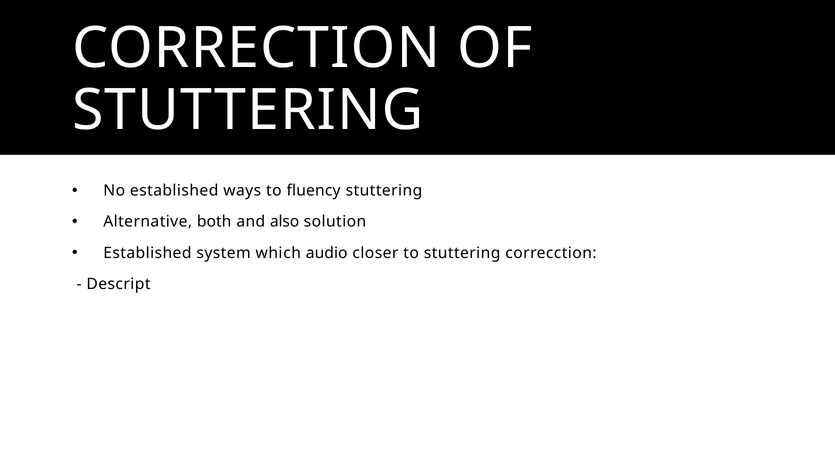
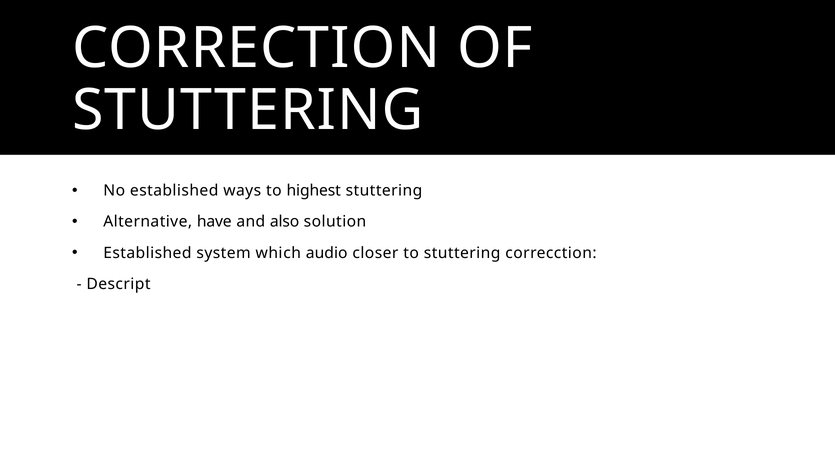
fluency: fluency -> highest (314, 191)
both: both -> have (214, 222)
